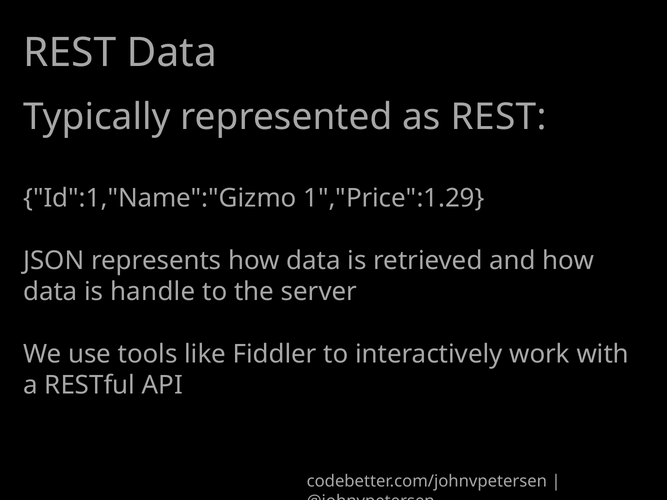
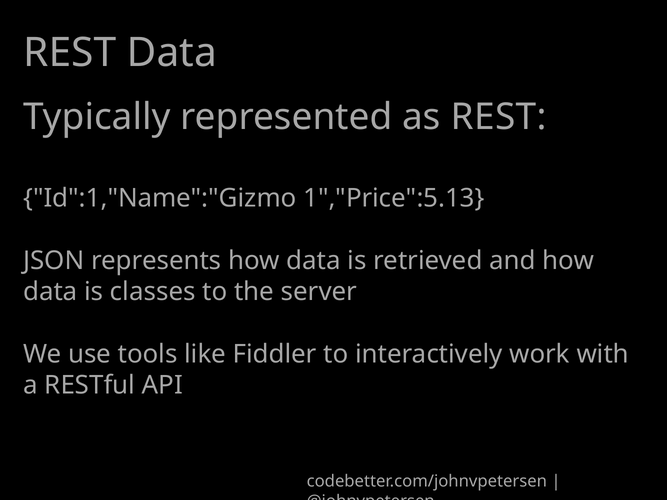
1","Price":1.29: 1","Price":1.29 -> 1","Price":5.13 (394, 198)
handle: handle -> classes (153, 292)
